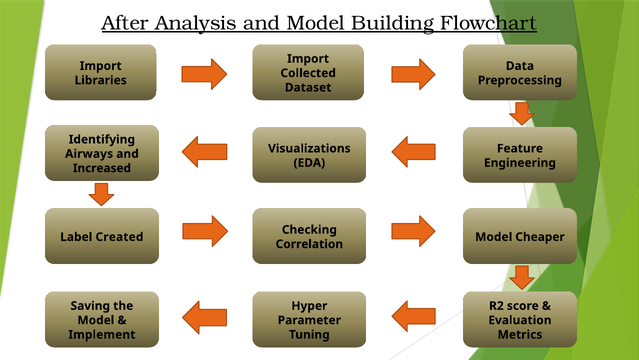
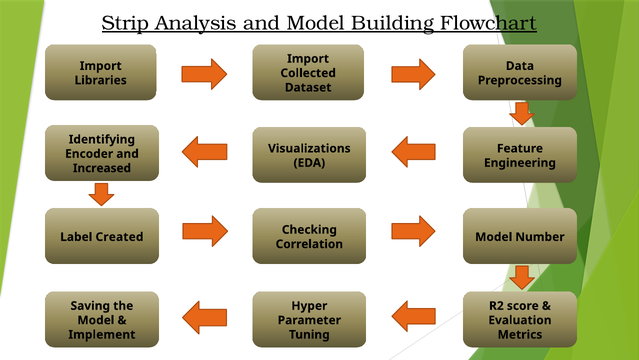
After: After -> Strip (125, 23)
Airways: Airways -> Encoder (89, 154)
Cheaper: Cheaper -> Number (540, 237)
